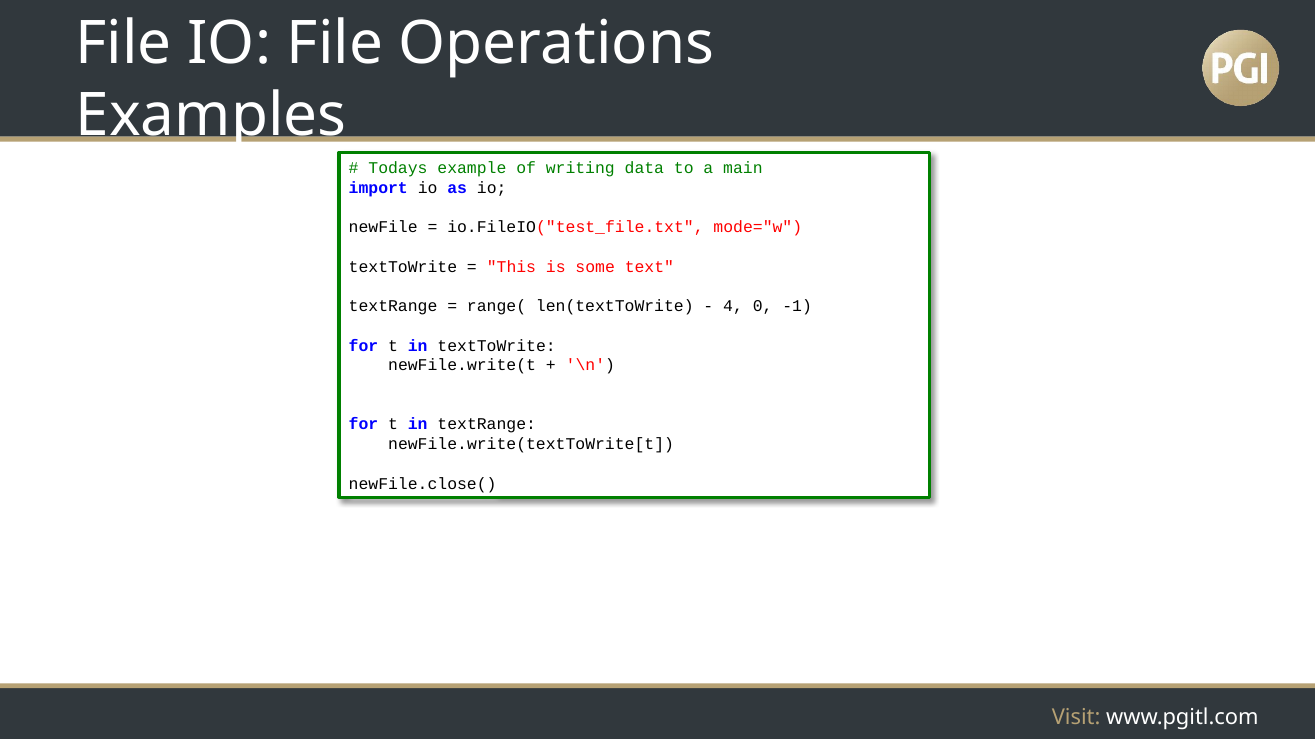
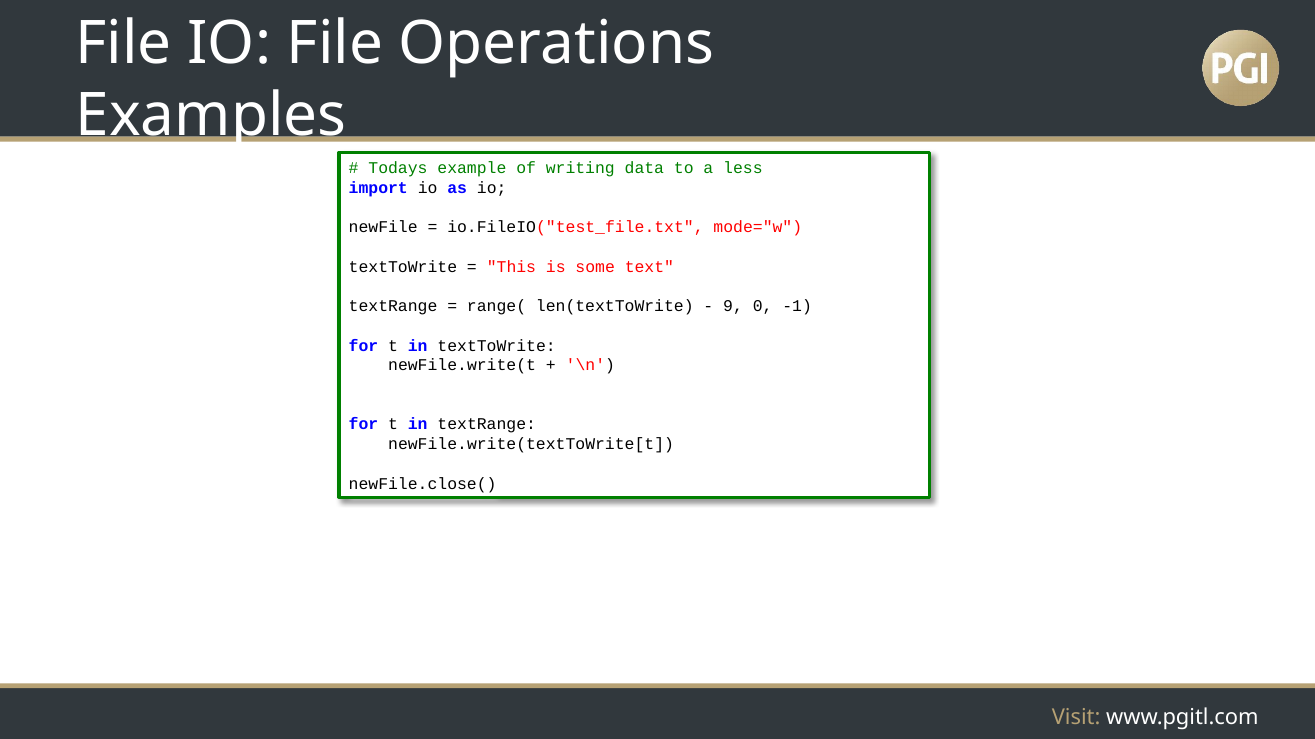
main: main -> less (743, 168)
4: 4 -> 9 (733, 307)
